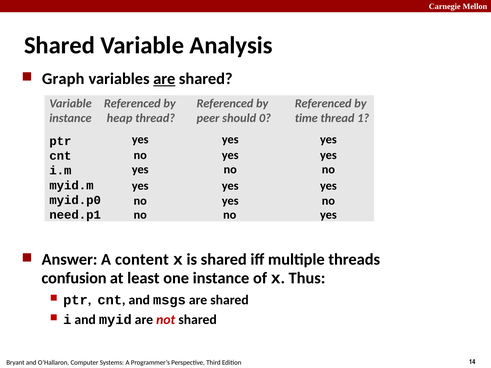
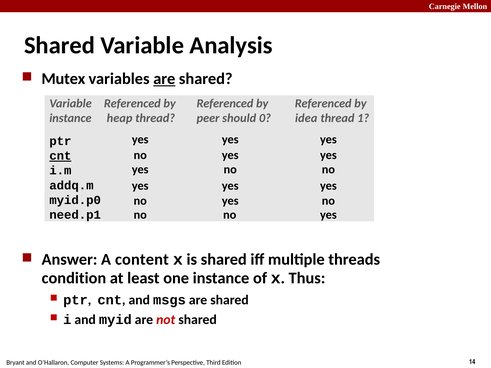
Graph: Graph -> Mutex (63, 79)
time: time -> idea (306, 118)
cnt underline: none -> present (60, 156)
myid.m: myid.m -> addq.m (71, 185)
confusion: confusion -> condition (74, 278)
